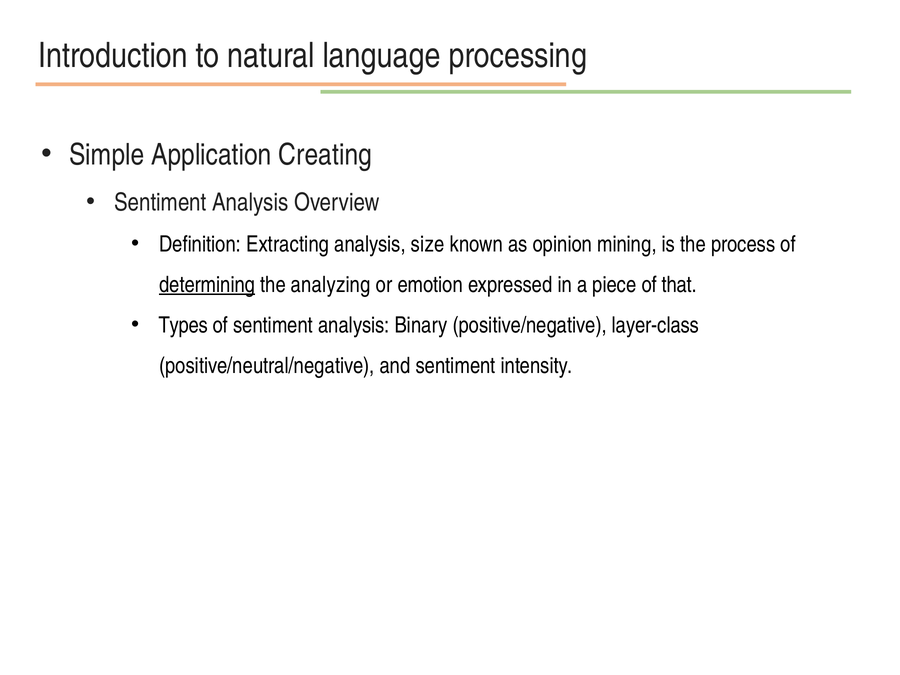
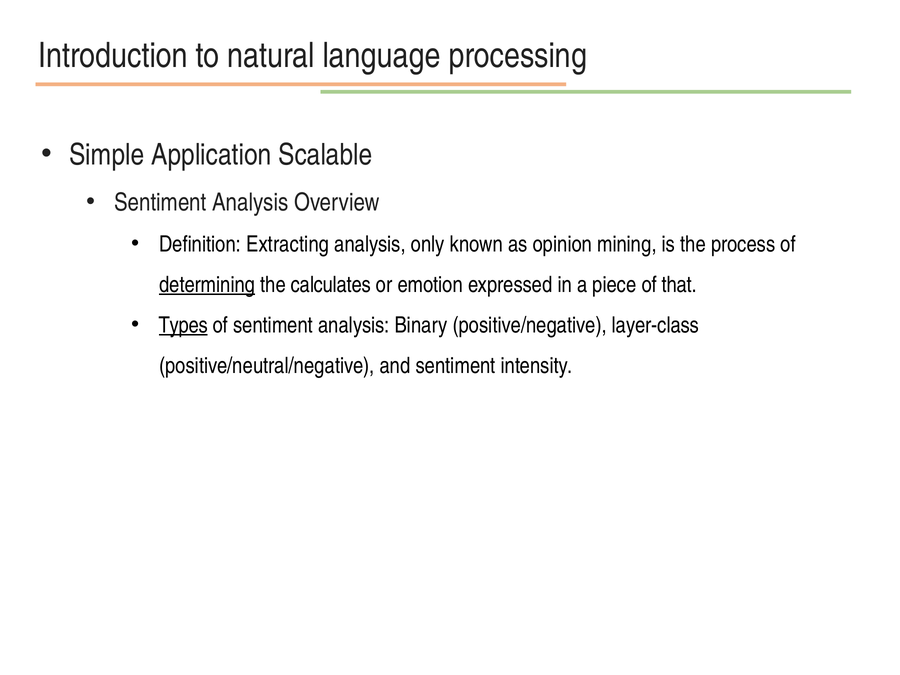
Creating: Creating -> Scalable (325, 155)
size: size -> only (428, 244)
analyzing: analyzing -> calculates (331, 285)
Types underline: none -> present (183, 325)
